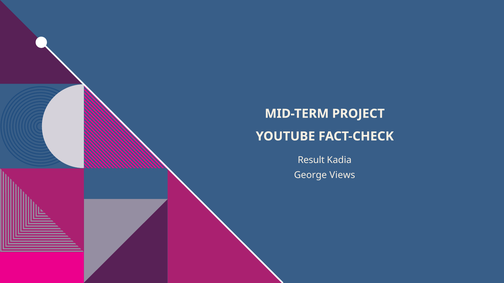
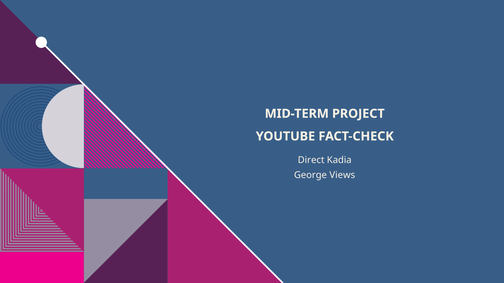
Result: Result -> Direct (311, 160)
